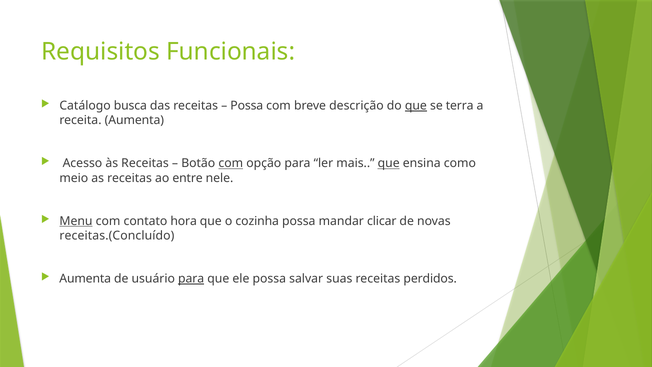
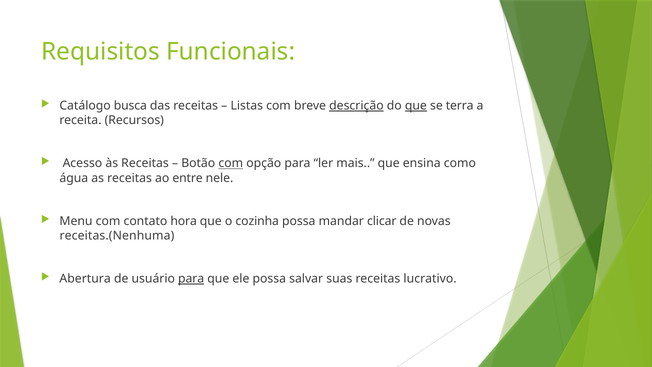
Possa: Possa -> Listas (247, 106)
descrição underline: none -> present (356, 106)
receita Aumenta: Aumenta -> Recursos (134, 120)
que underline: present -> none (389, 163)
meio: meio -> água (74, 178)
Menu underline: present -> none (76, 221)
receitas.(Concluído: receitas.(Concluído -> receitas.(Nenhuma (117, 236)
Aumenta: Aumenta -> Abertura (85, 279)
perdidos: perdidos -> lucrativo (430, 279)
